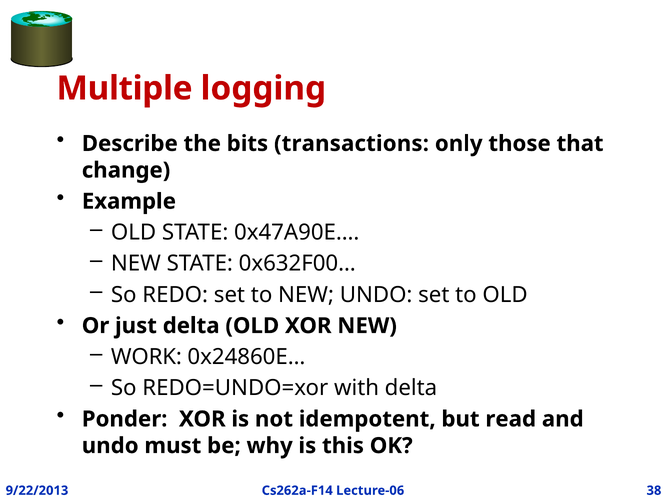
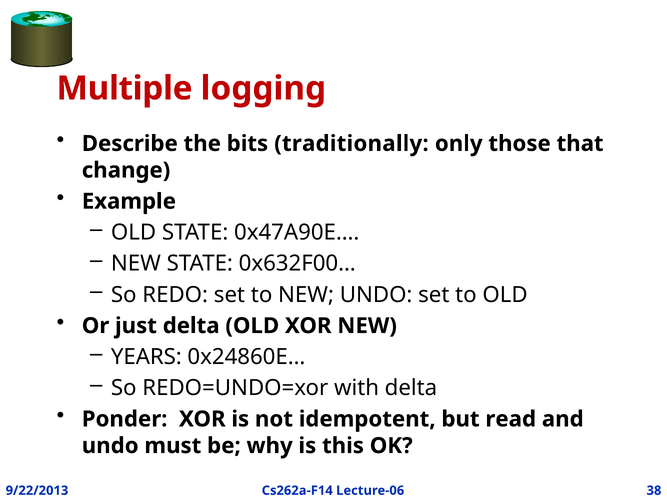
transactions: transactions -> traditionally (351, 144)
WORK: WORK -> YEARS (146, 357)
